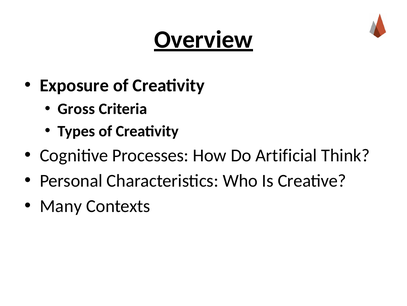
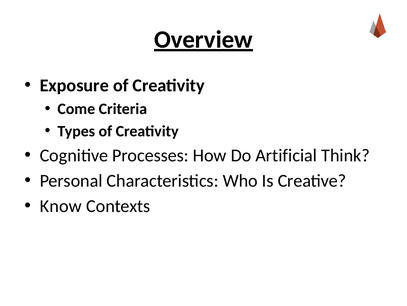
Gross: Gross -> Come (76, 109)
Many: Many -> Know (61, 206)
